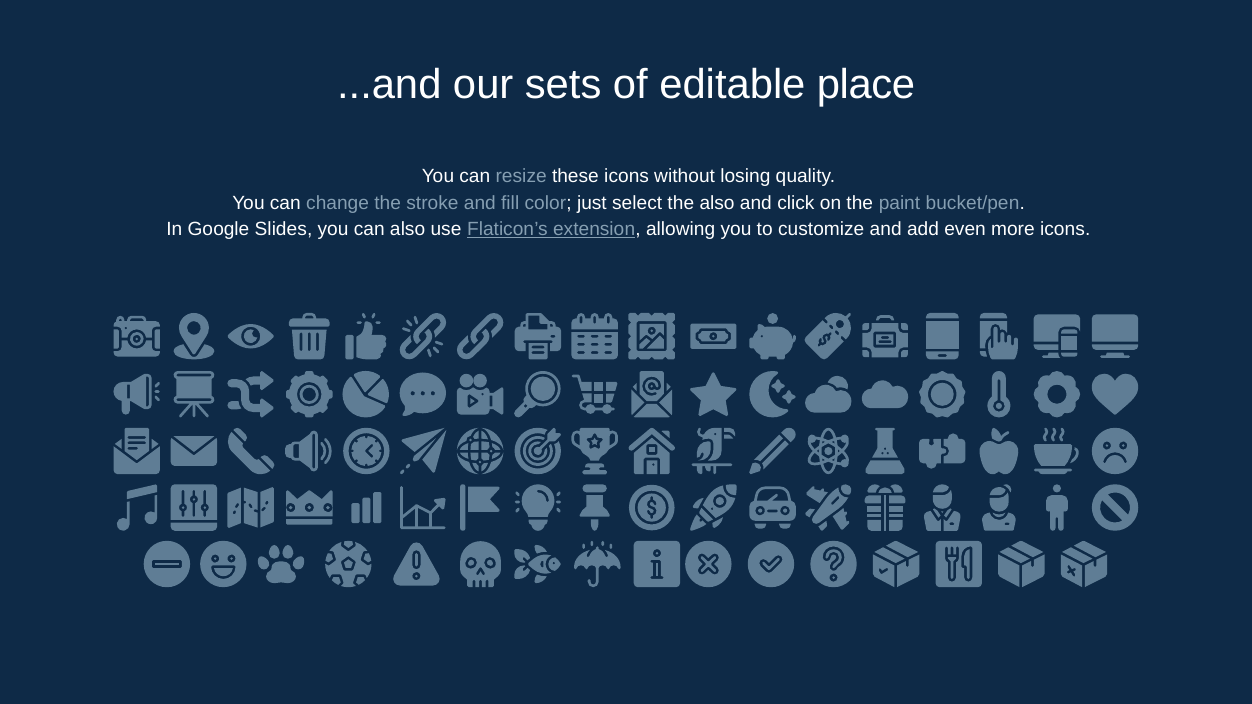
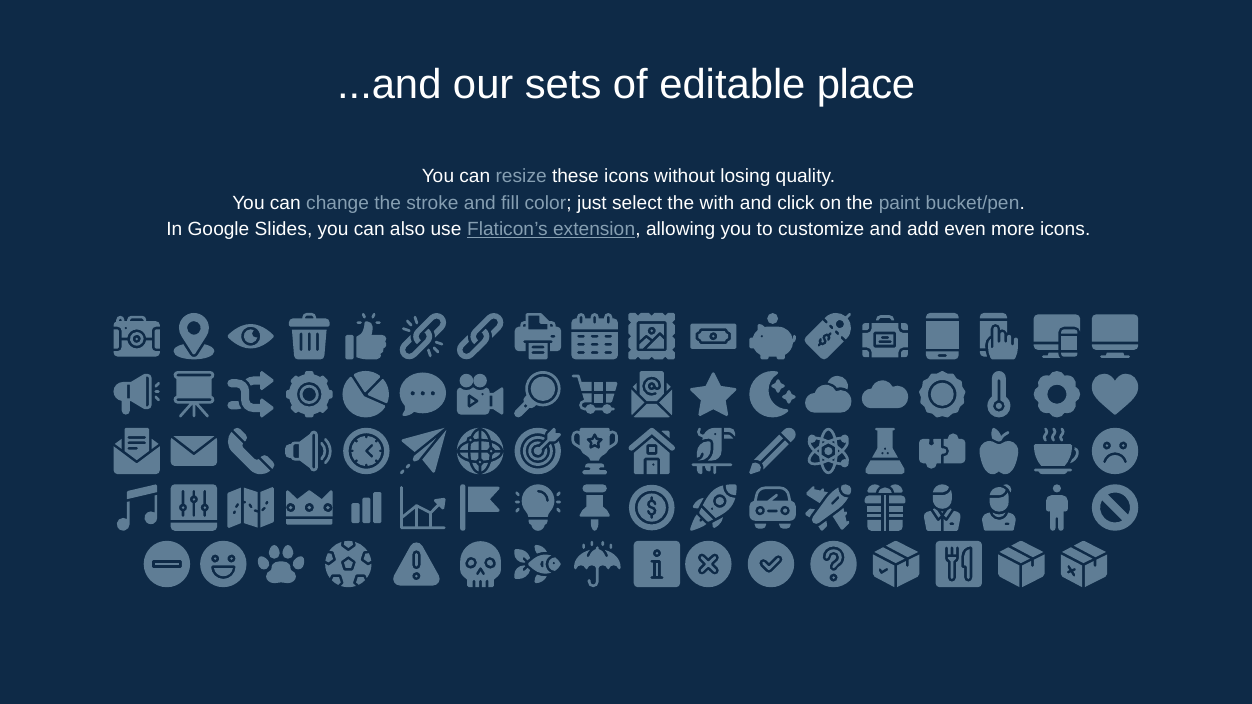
the also: also -> with (717, 203)
